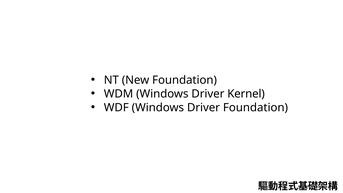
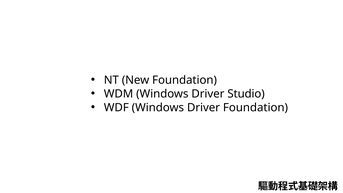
Kernel: Kernel -> Studio (246, 94)
